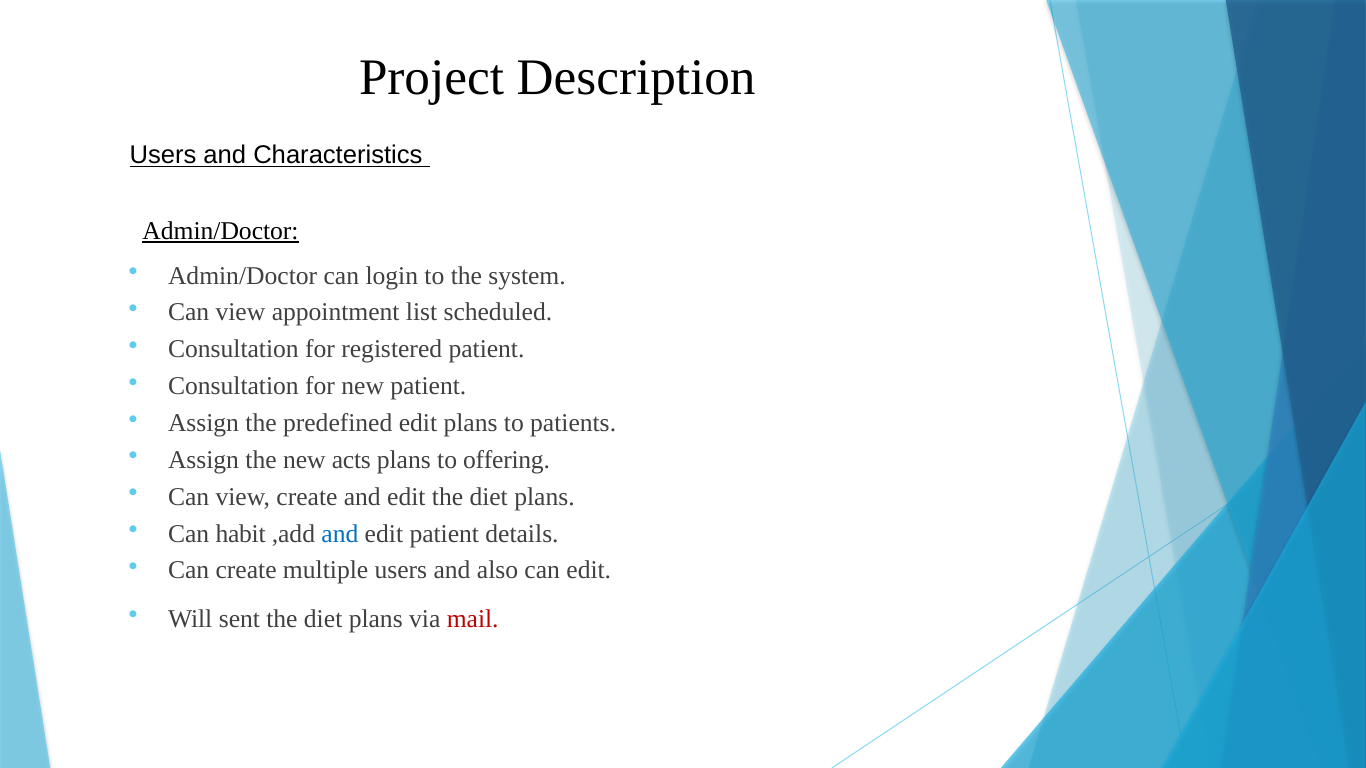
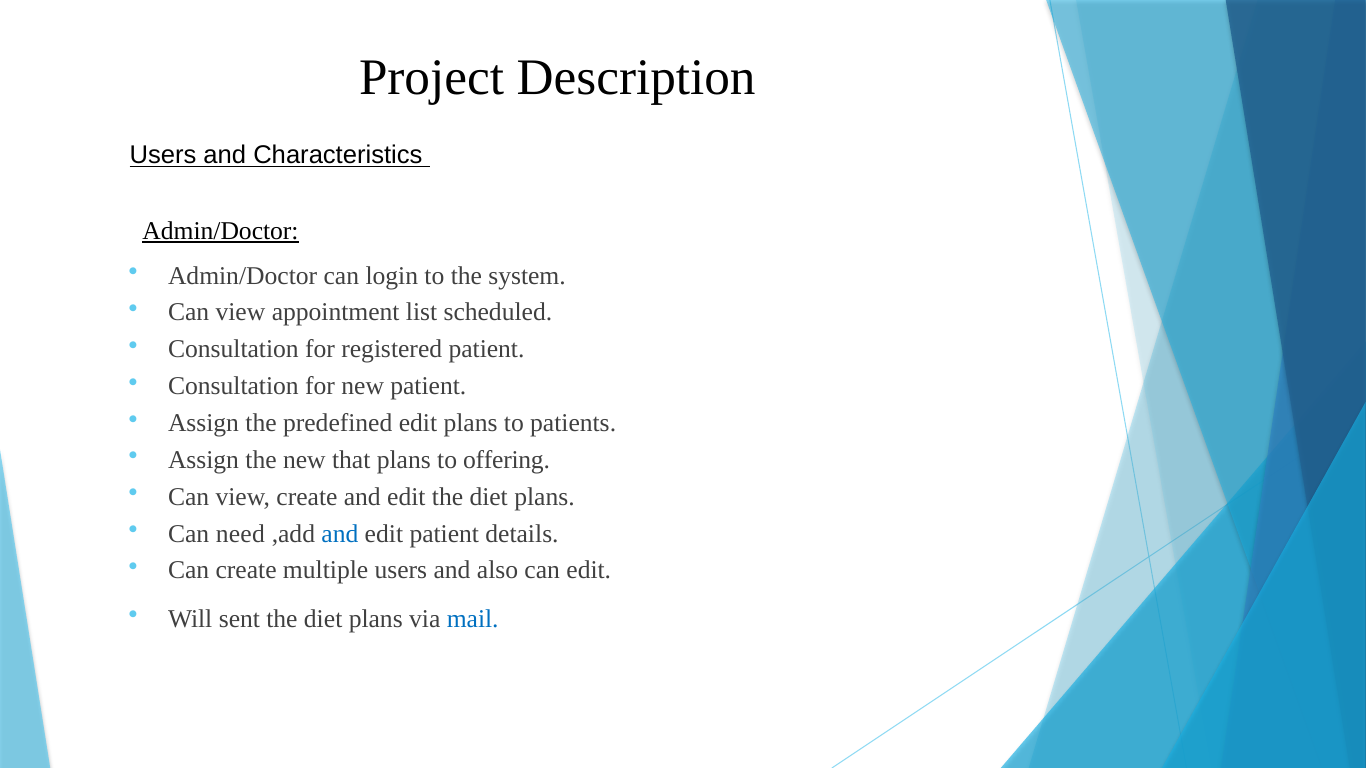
acts: acts -> that (351, 460)
habit: habit -> need (240, 534)
mail colour: red -> blue (473, 619)
